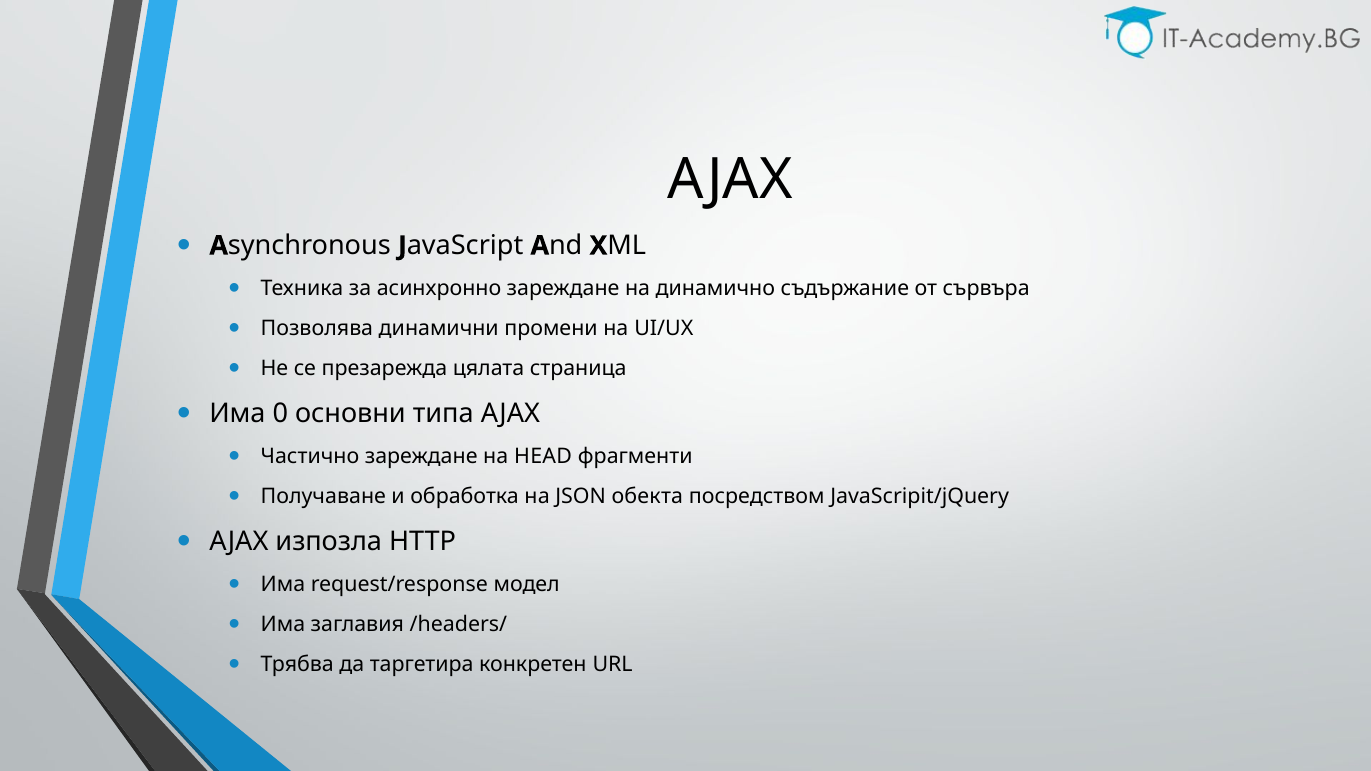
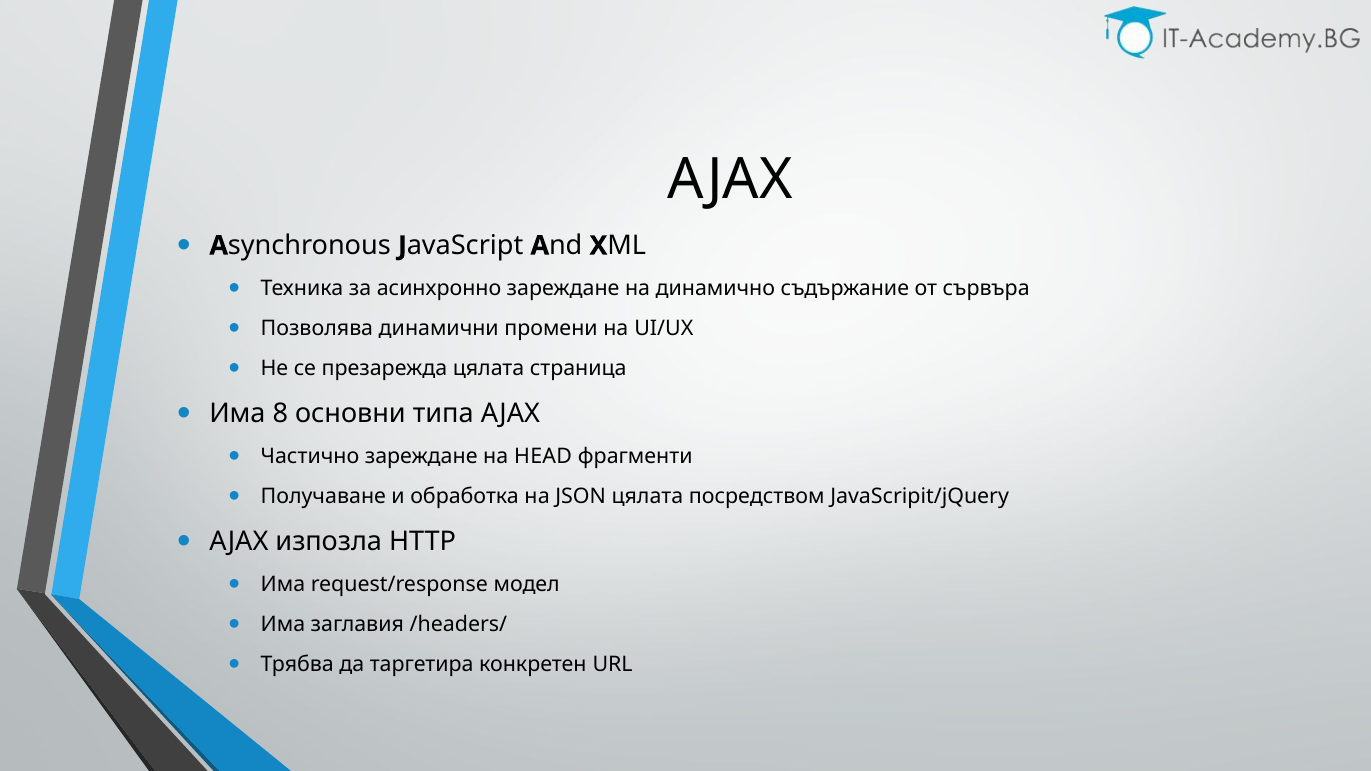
0: 0 -> 8 (280, 414)
JSON обекта: обекта -> цялата (647, 497)
